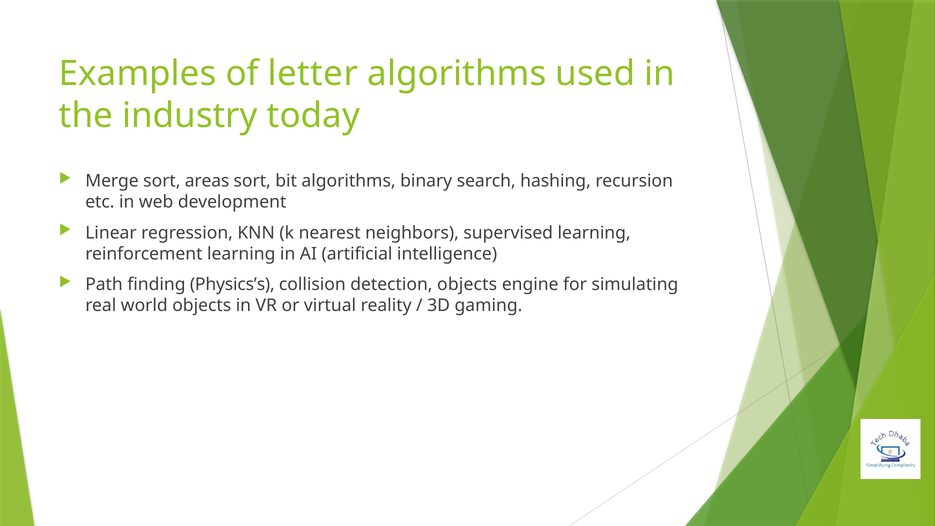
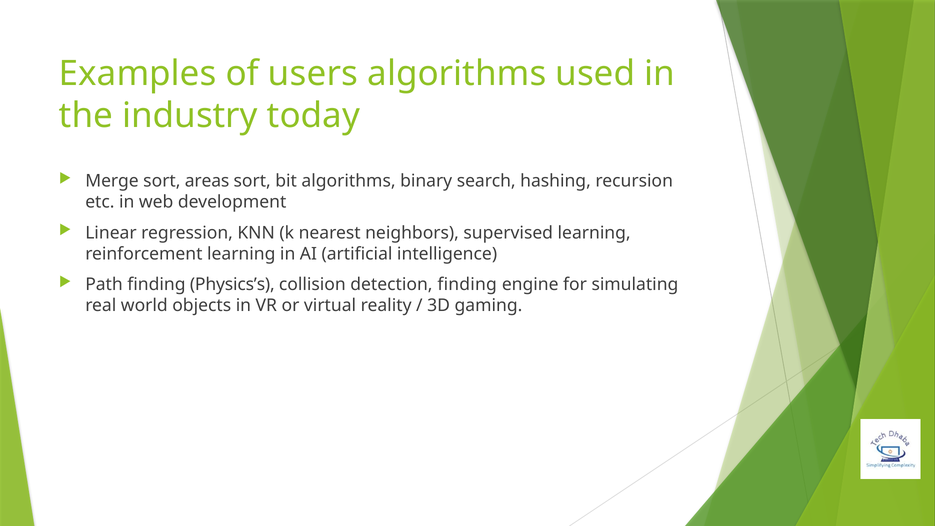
letter: letter -> users (313, 74)
detection objects: objects -> finding (467, 285)
